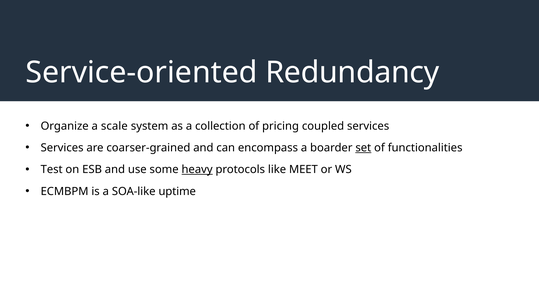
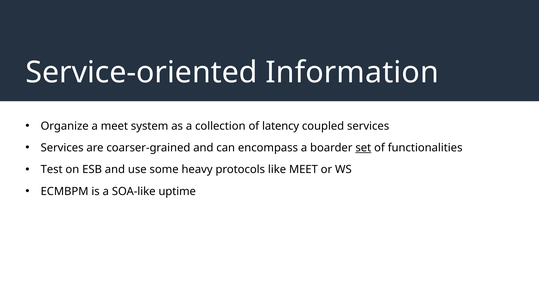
Redundancy: Redundancy -> Information (352, 73)
a scale: scale -> meet (114, 126)
pricing: pricing -> latency (281, 126)
heavy underline: present -> none (197, 170)
